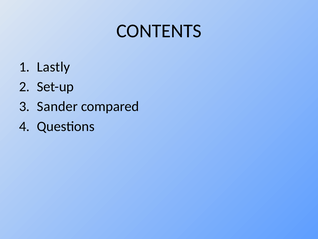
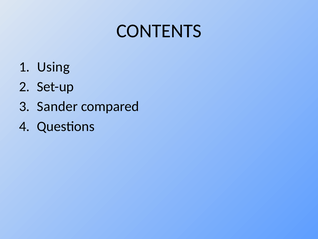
Lastly: Lastly -> Using (53, 67)
